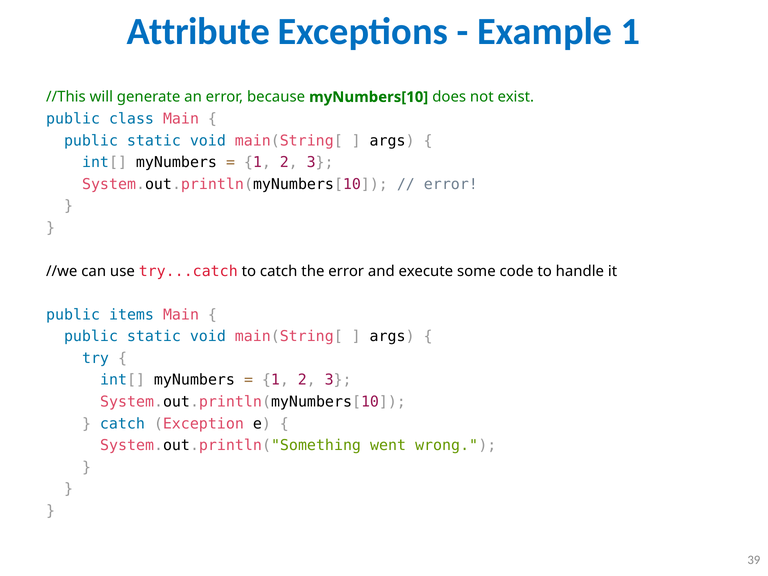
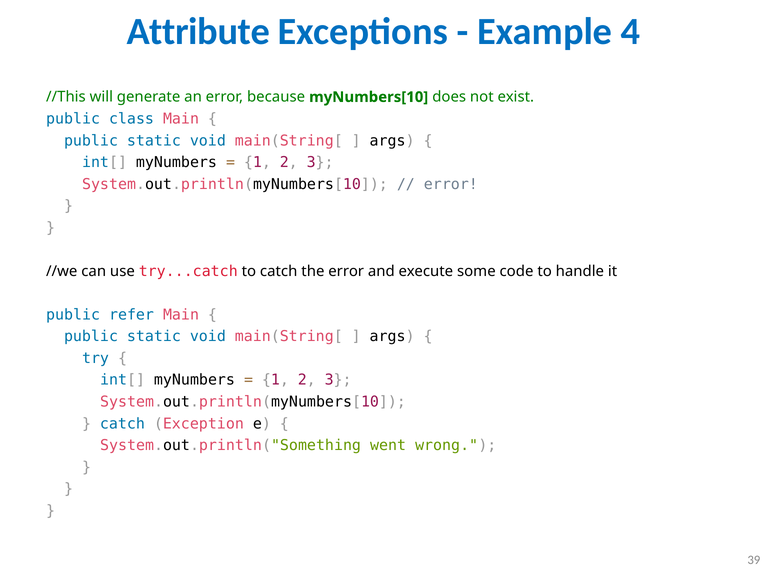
Example 1: 1 -> 4 (631, 31)
items: items -> refer (132, 315)
